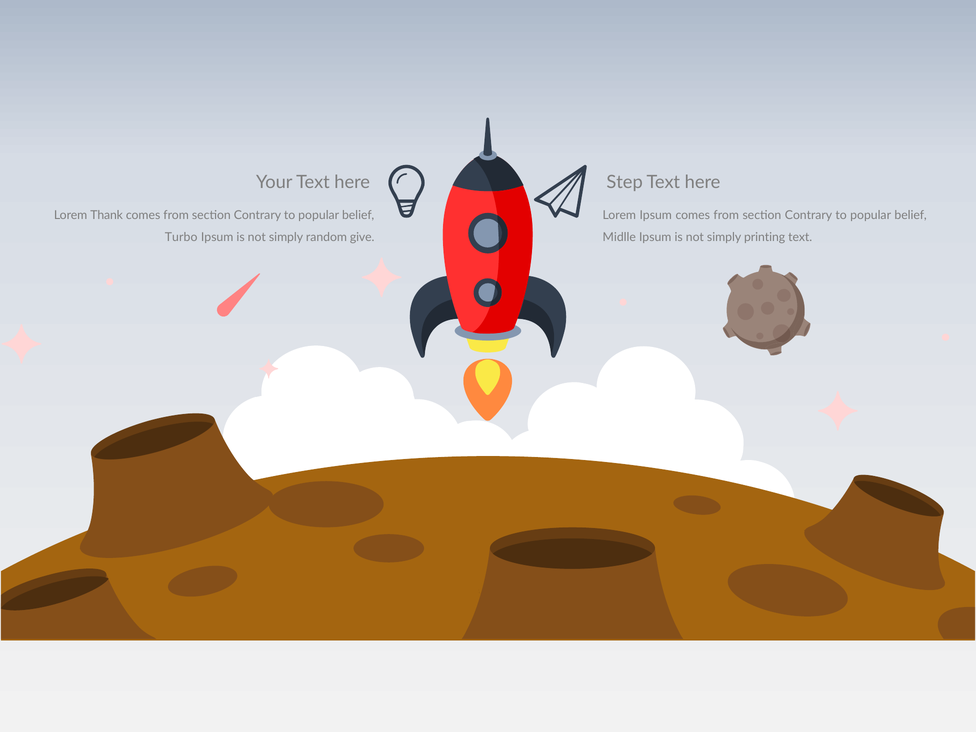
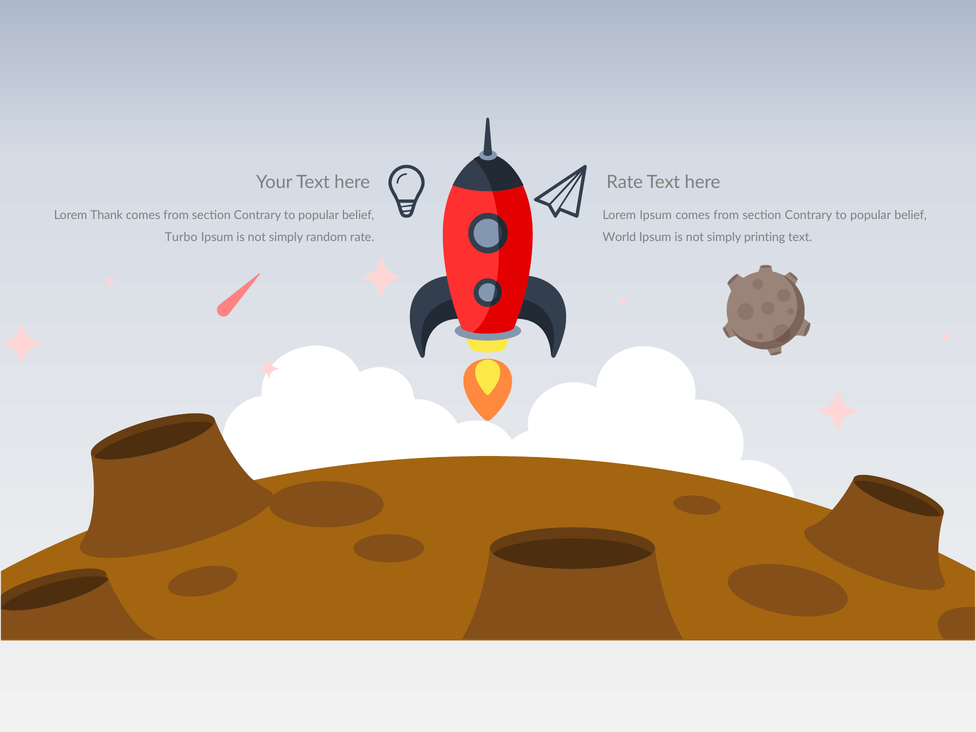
Step: Step -> Rate (625, 182)
random give: give -> rate (362, 237)
Midlle: Midlle -> World (619, 237)
